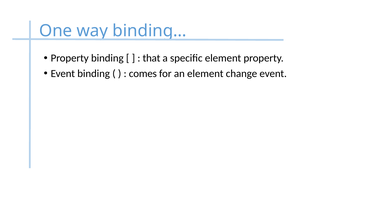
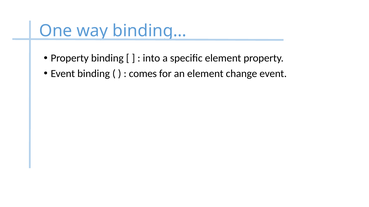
that: that -> into (151, 58)
